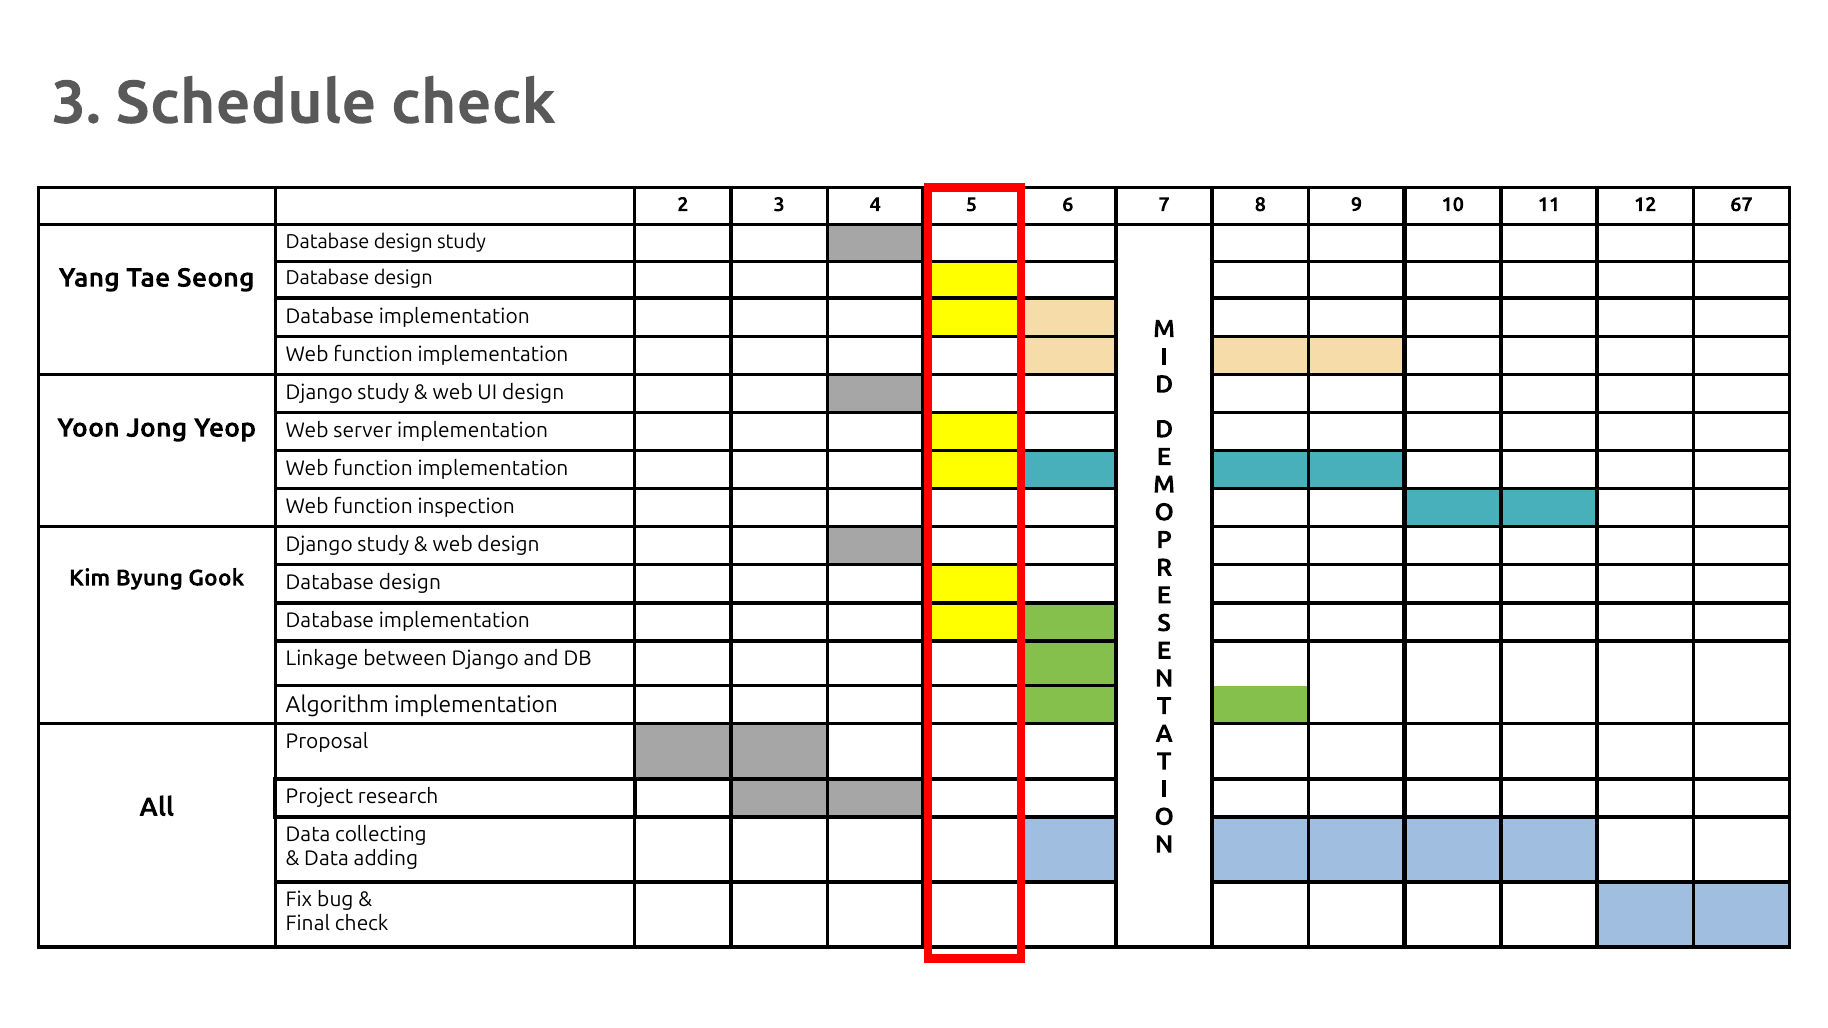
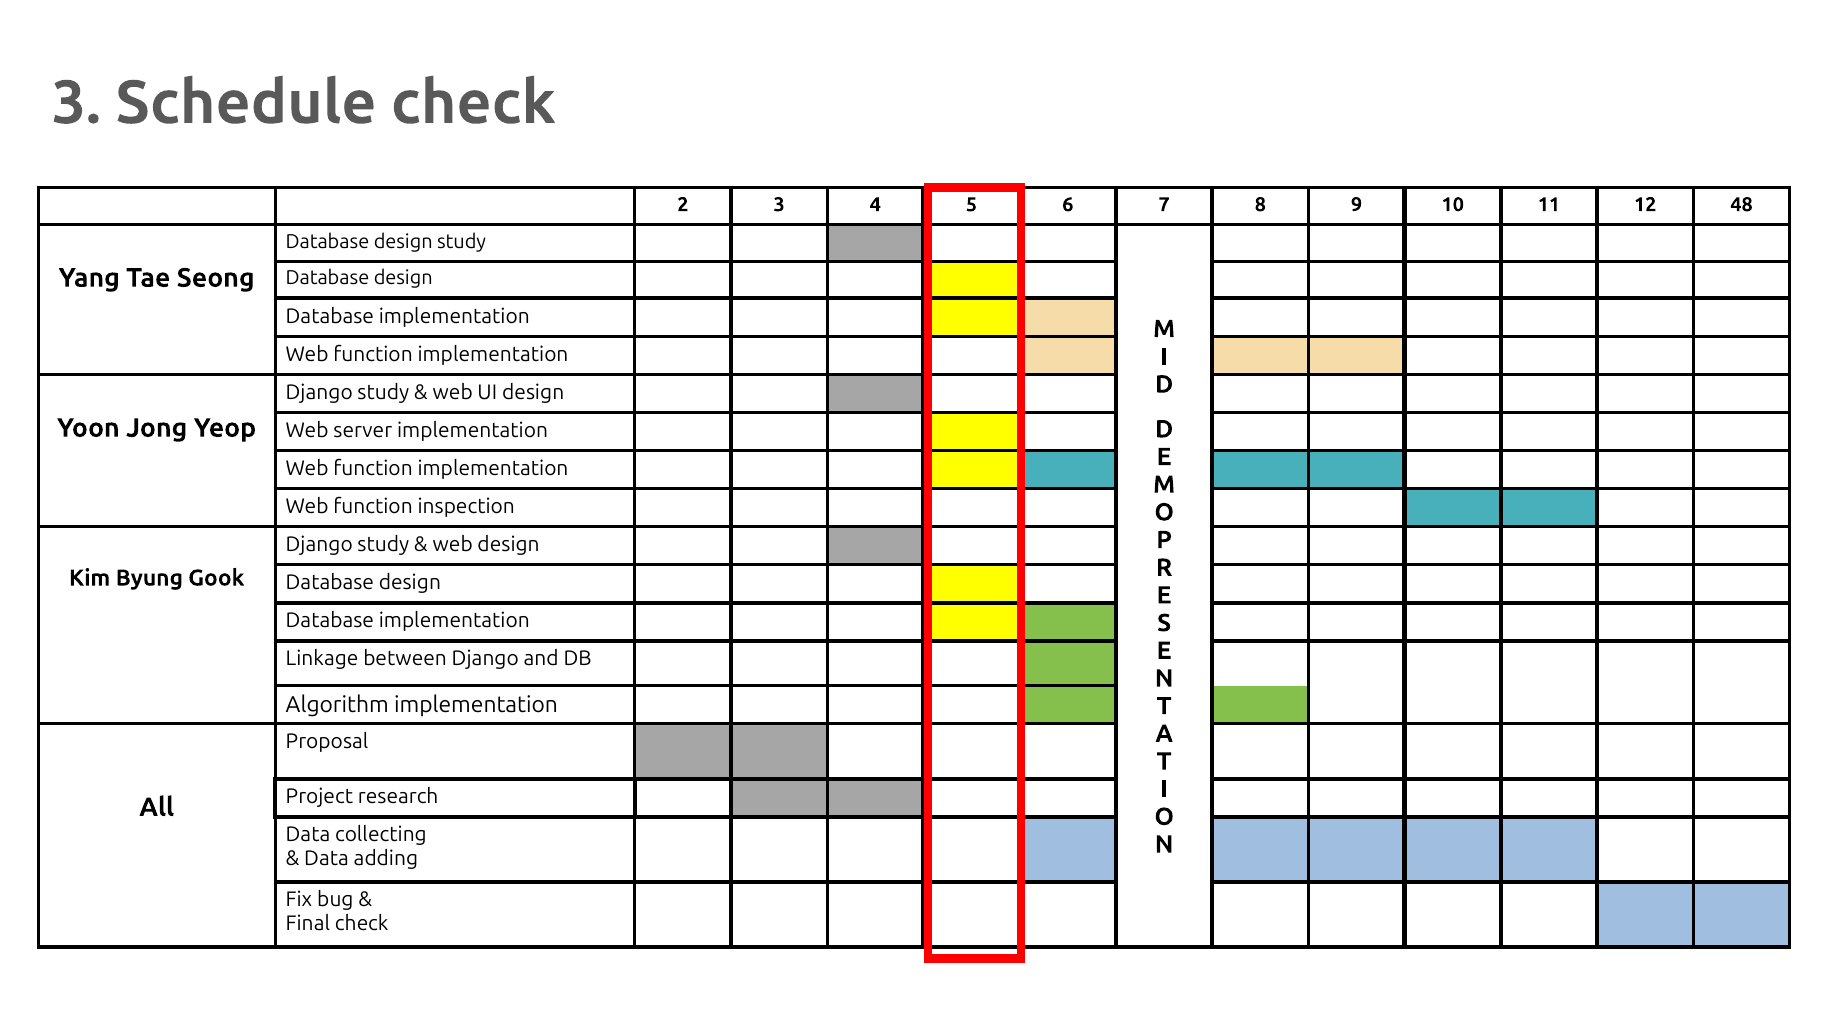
67: 67 -> 48 (1741, 205)
